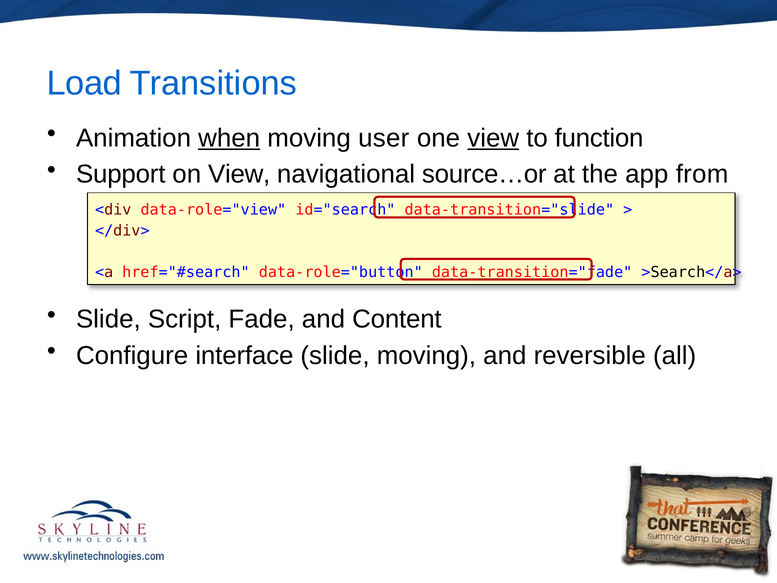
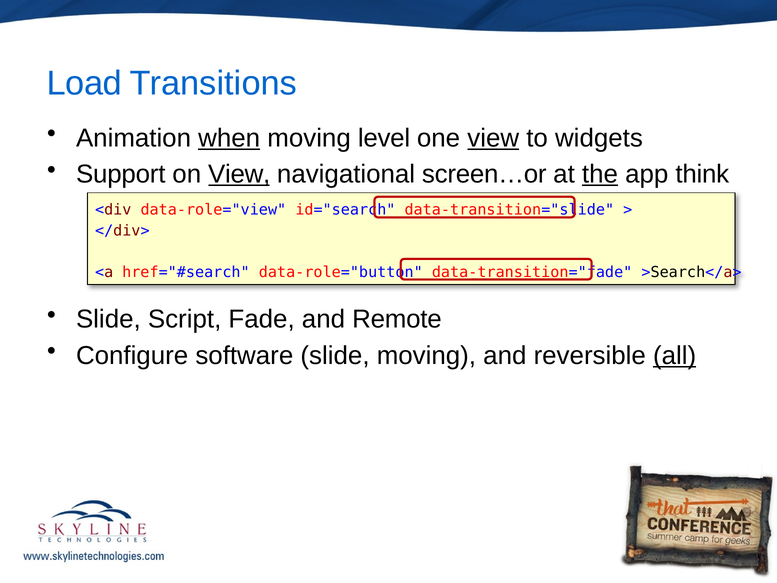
user: user -> level (384, 138)
function: function -> widgets (599, 138)
View underline: none -> present (239, 174)
source…or: source…or -> screen…or (484, 174)
the underline: none -> present (600, 174)
from: from -> think (702, 174)
Content: Content -> Remote (397, 319)
interface: interface -> software (244, 355)
all underline: none -> present (675, 355)
